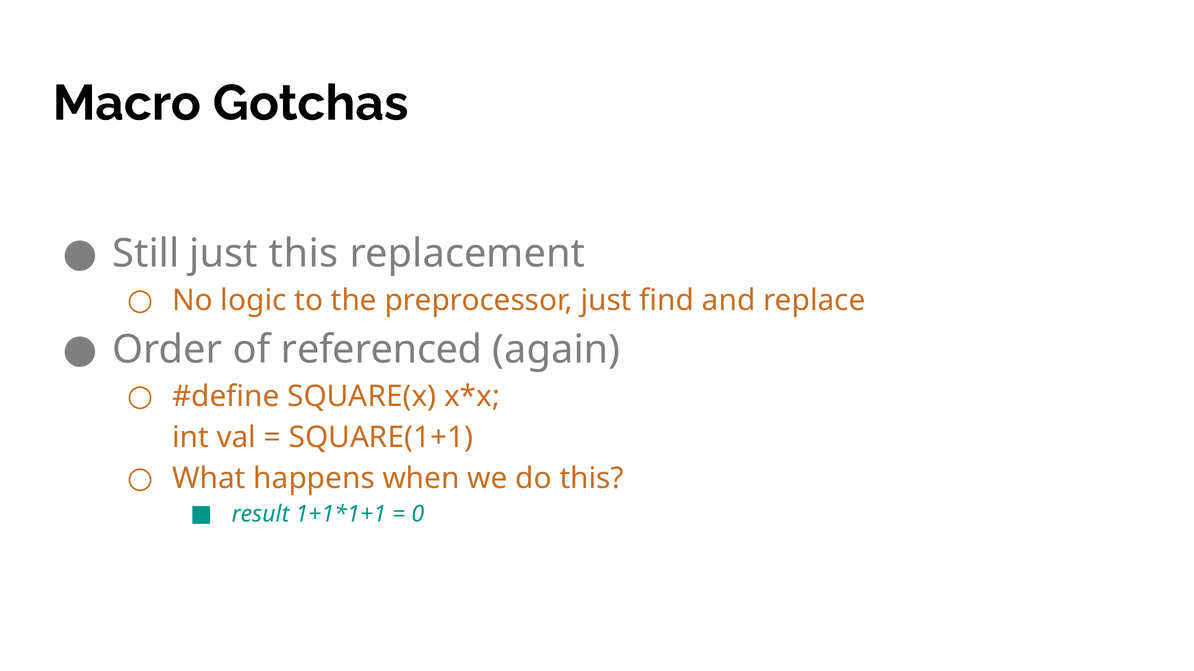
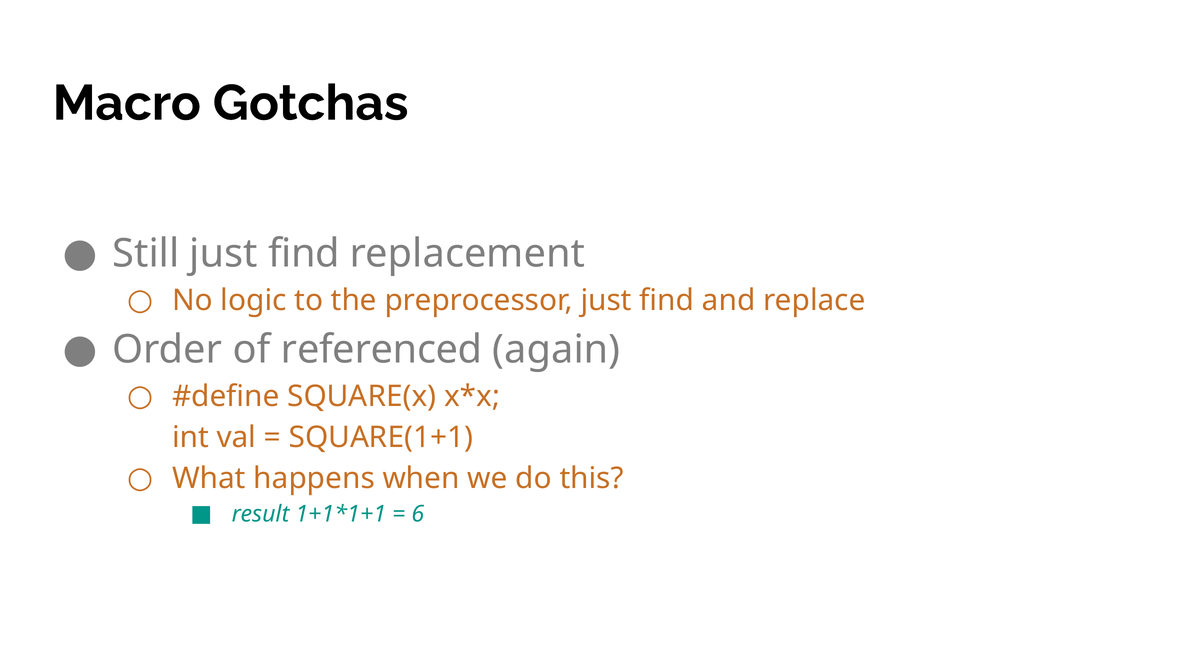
Still just this: this -> find (304, 254)
0: 0 -> 6 (418, 514)
